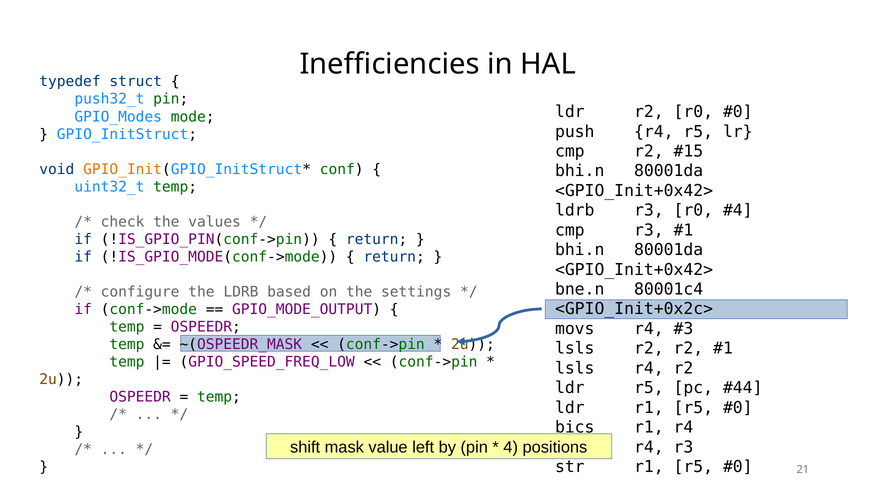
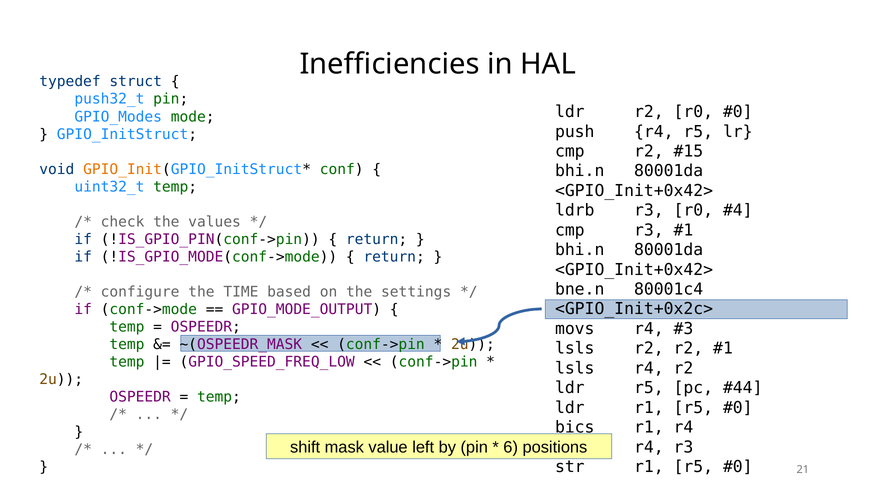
the LDRB: LDRB -> TIME (241, 292)
4: 4 -> 6 (511, 447)
